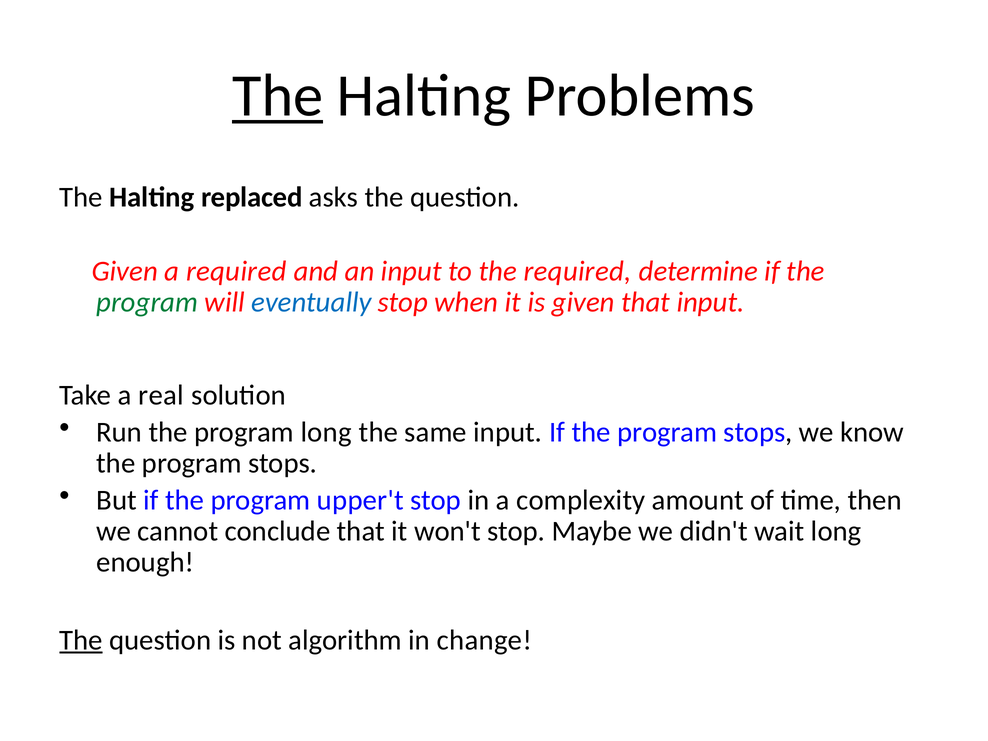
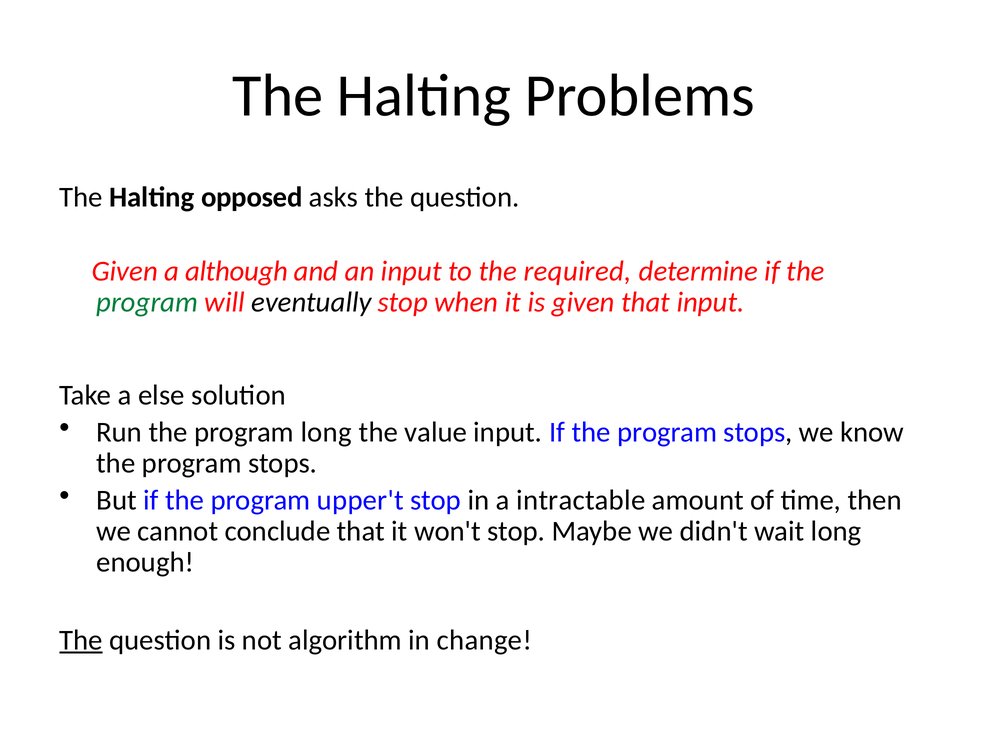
The underline: present -> none (278, 96)
replaced: replaced -> opposed (252, 197)
a required: required -> although (237, 271)
eventually colour: blue -> black (311, 302)
real: real -> else (161, 395)
same: same -> value (436, 432)
complexity: complexity -> intractable (581, 500)
